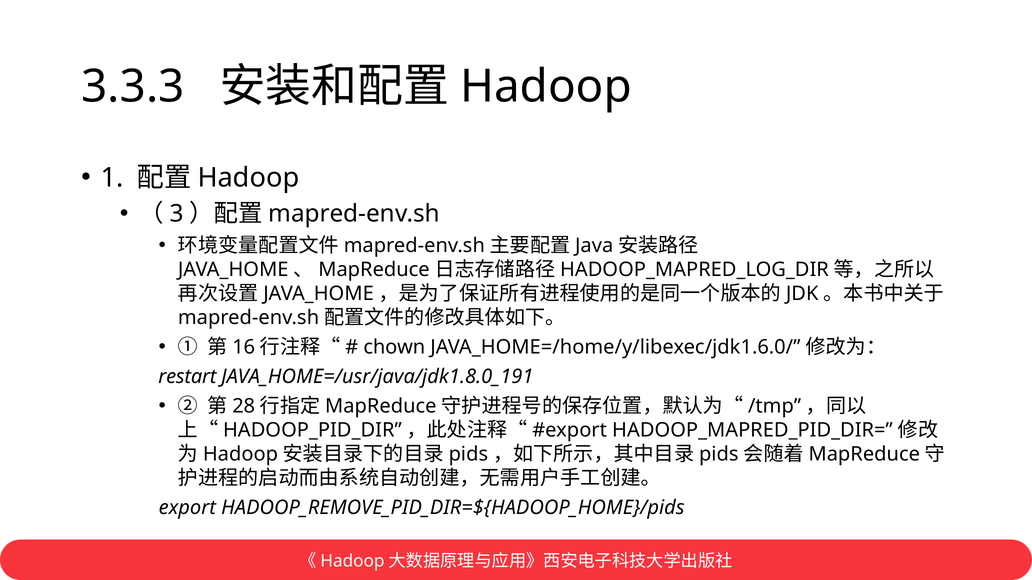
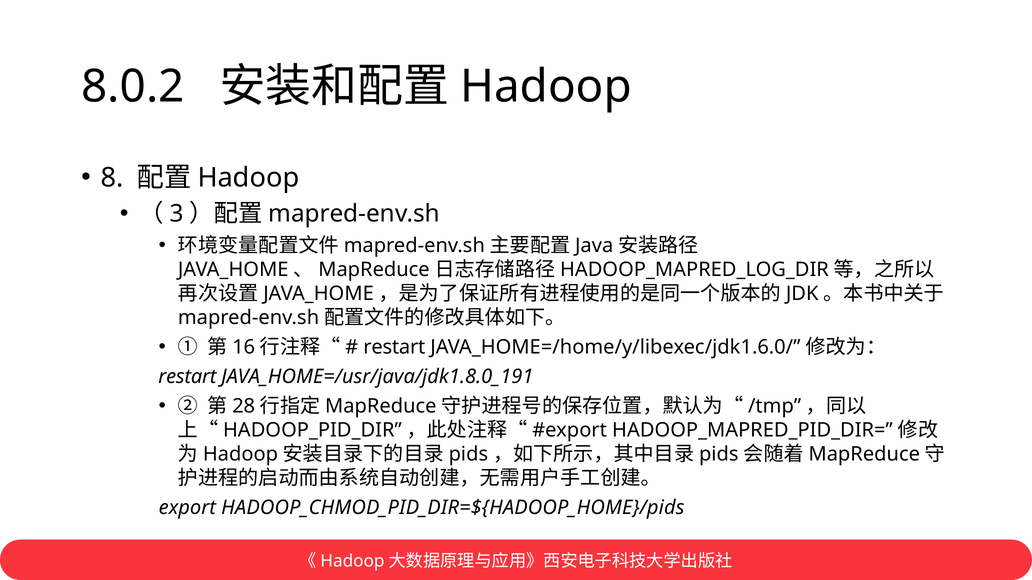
3.3.3: 3.3.3 -> 8.0.2 (133, 87)
1: 1 -> 8 (112, 178)
chown: chown -> restart (394, 348)
HADOOP_REMOVE_PID_DIR=${HADOOP_HOME}/pids: HADOOP_REMOVE_PID_DIR=${HADOOP_HOME}/pids -> HADOOP_CHMOD_PID_DIR=${HADOOP_HOME}/pids (453, 508)
